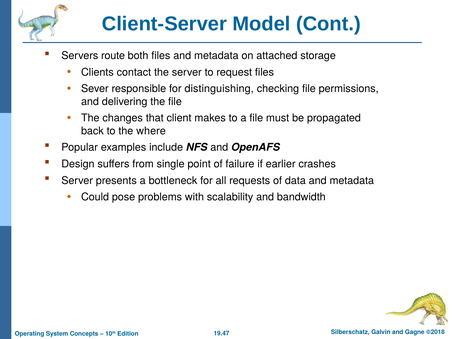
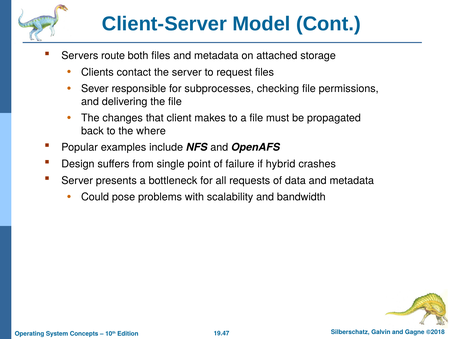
distinguishing: distinguishing -> subprocesses (219, 89)
earlier: earlier -> hybrid (281, 164)
